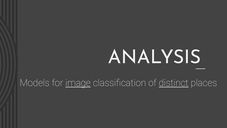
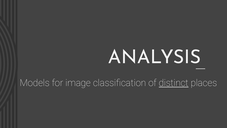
image underline: present -> none (78, 83)
